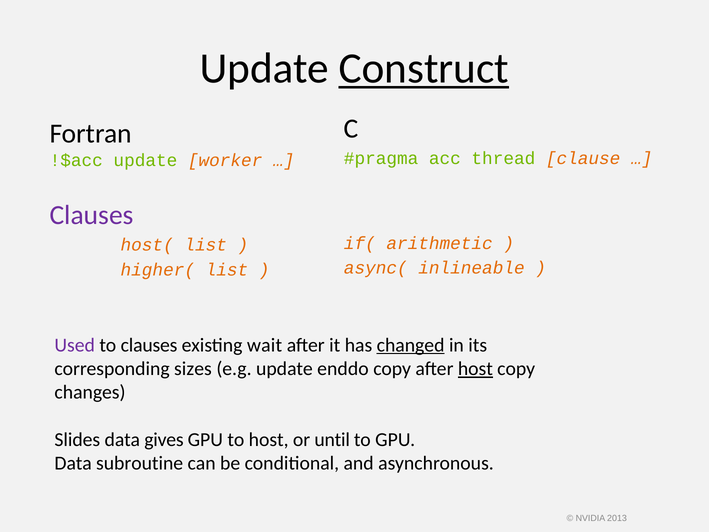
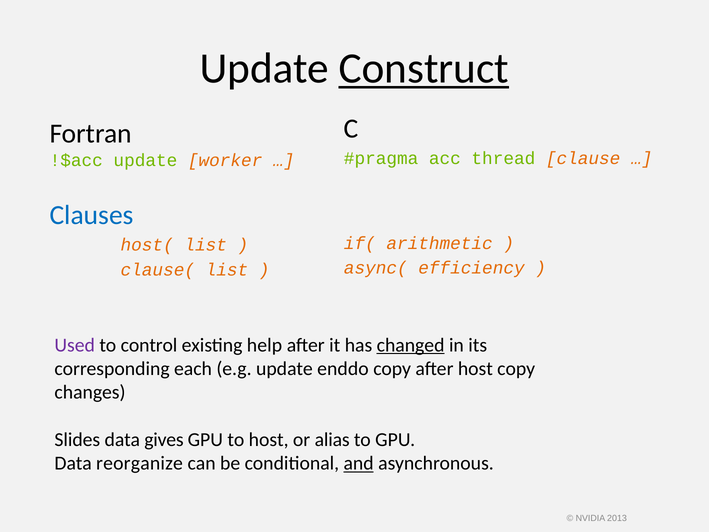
Clauses colour: purple -> blue (92, 215)
inlineable: inlineable -> efficiency (471, 268)
higher(: higher( -> clause( (158, 270)
to clauses: clauses -> control (149, 345)
wait: wait -> help (265, 345)
sizes: sizes -> each (193, 369)
host underline: present -> none (475, 369)
until: until -> alias (332, 440)
subroutine: subroutine -> reorganize (140, 463)
and underline: none -> present (359, 463)
